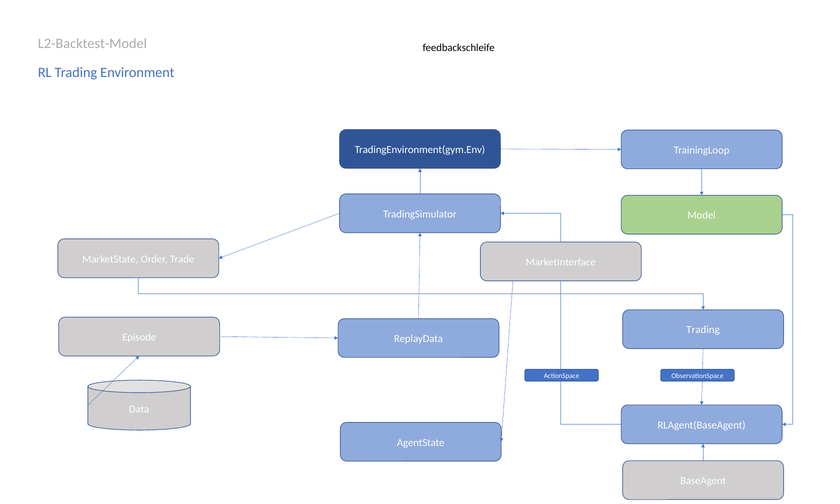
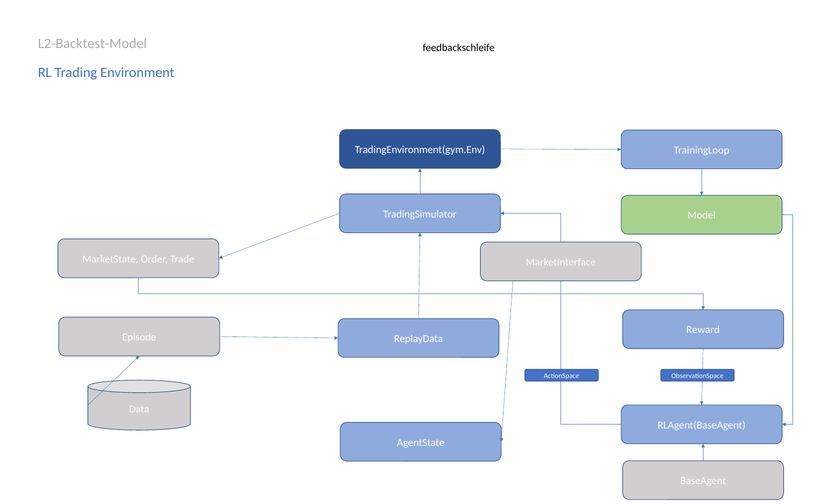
Trading: Trading -> Reward (703, 330)
